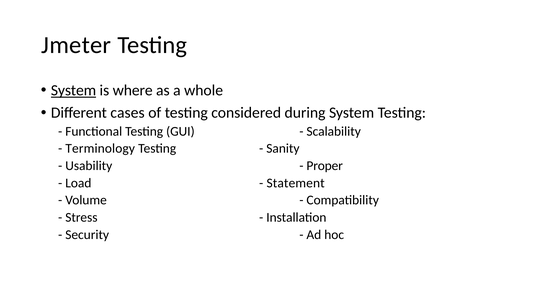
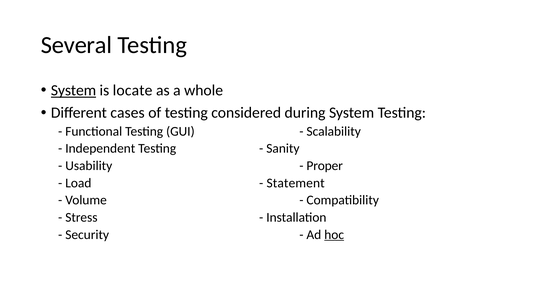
Jmeter: Jmeter -> Several (76, 45)
where: where -> locate (133, 91)
Terminology: Terminology -> Independent (100, 149)
hoc underline: none -> present (334, 235)
